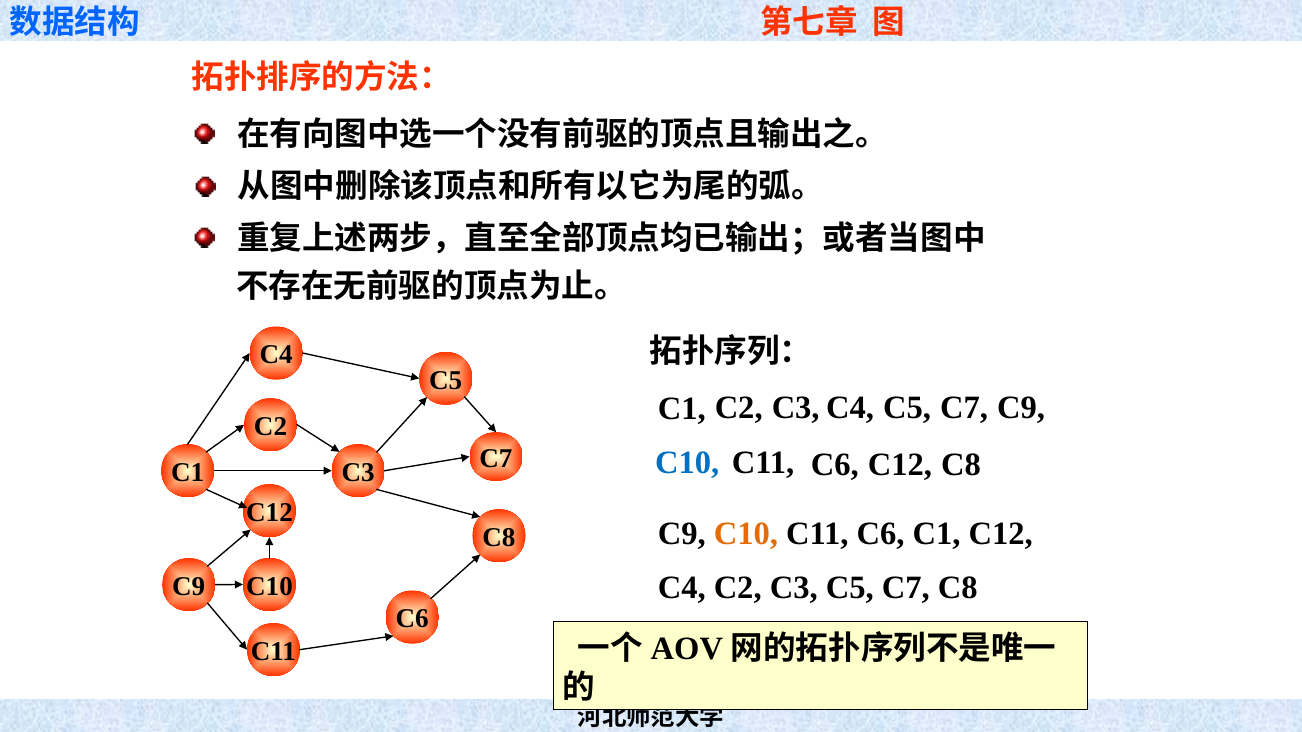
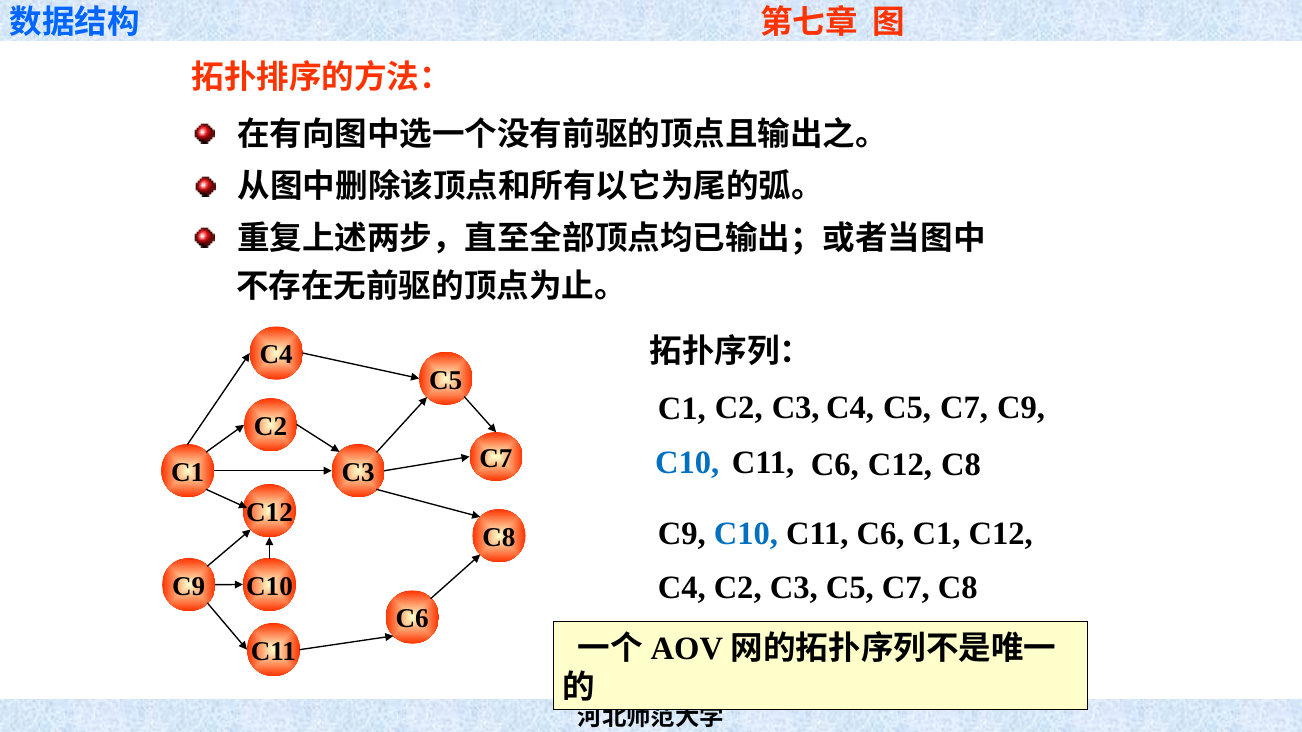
C10 colour: orange -> blue (746, 534)
